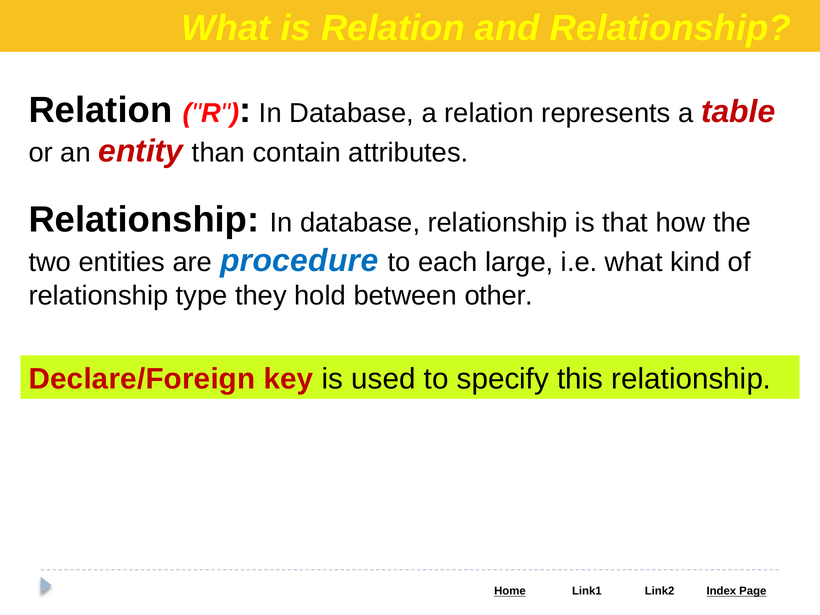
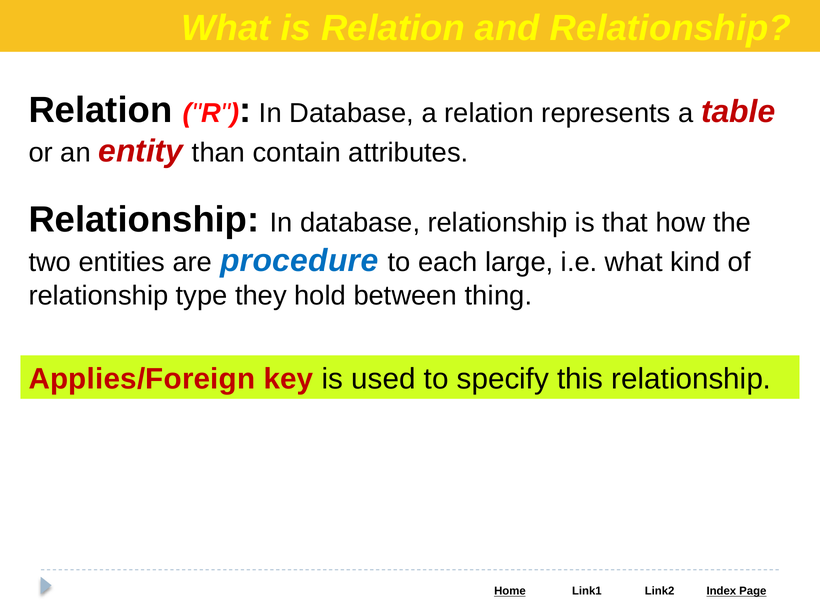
other: other -> thing (498, 296)
Declare/Foreign: Declare/Foreign -> Applies/Foreign (142, 379)
